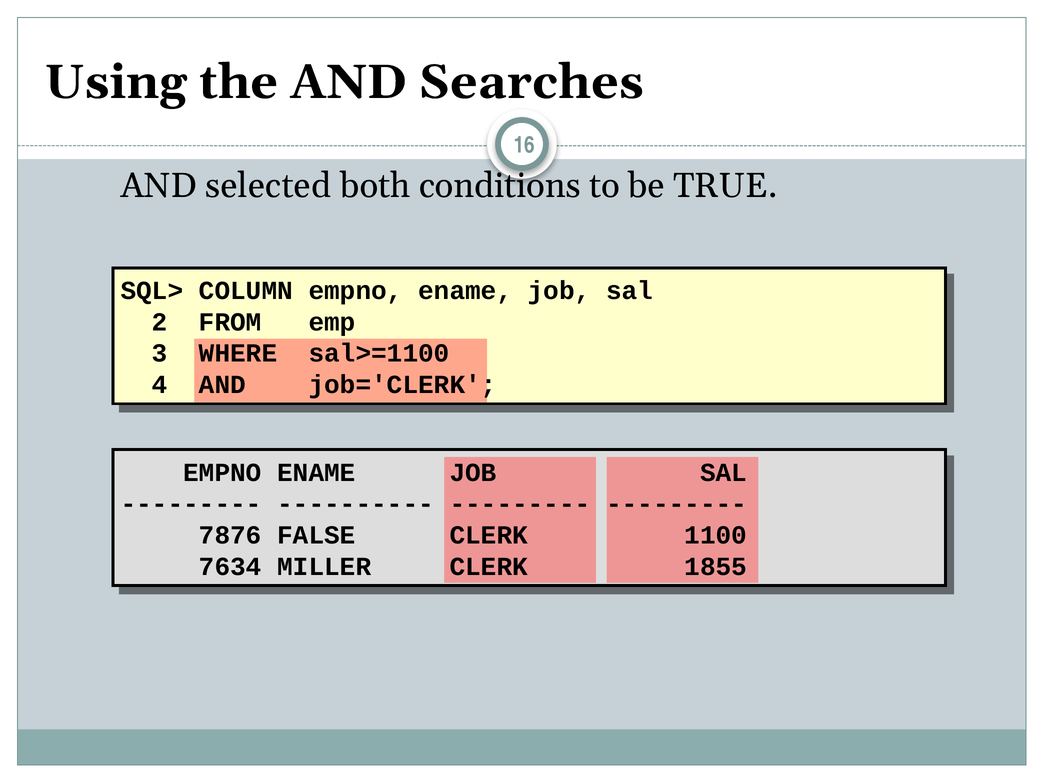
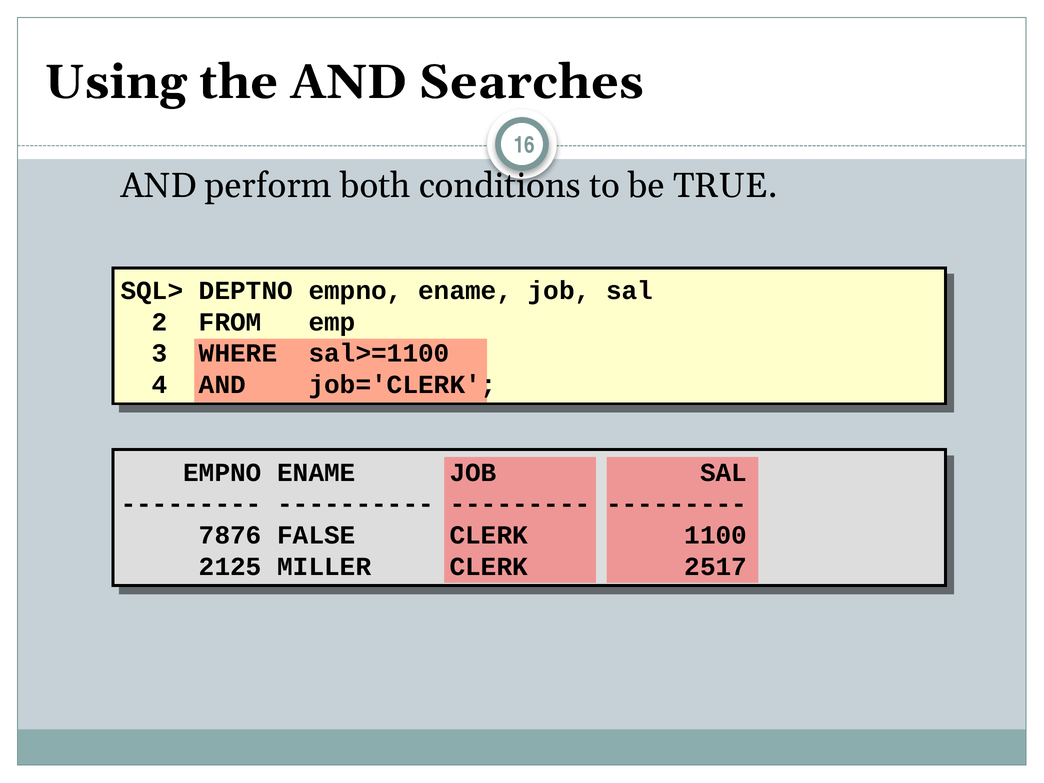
selected: selected -> perform (268, 186)
COLUMN: COLUMN -> DEPTNO (246, 291)
7634: 7634 -> 2125 (230, 566)
1855: 1855 -> 2517 (716, 566)
